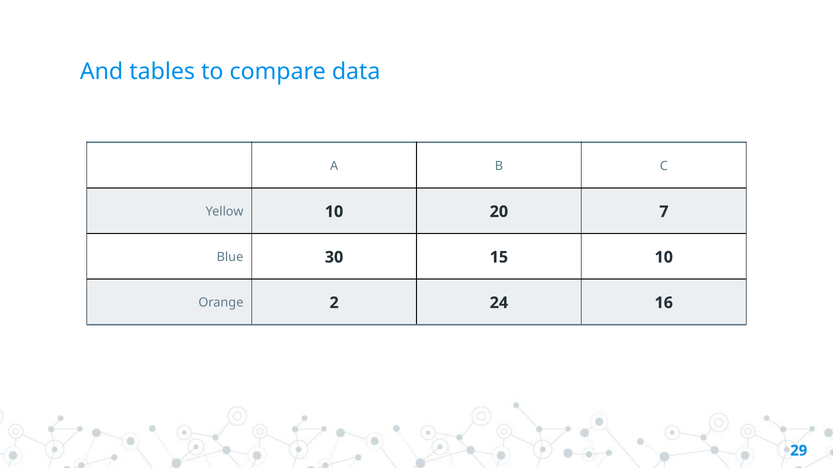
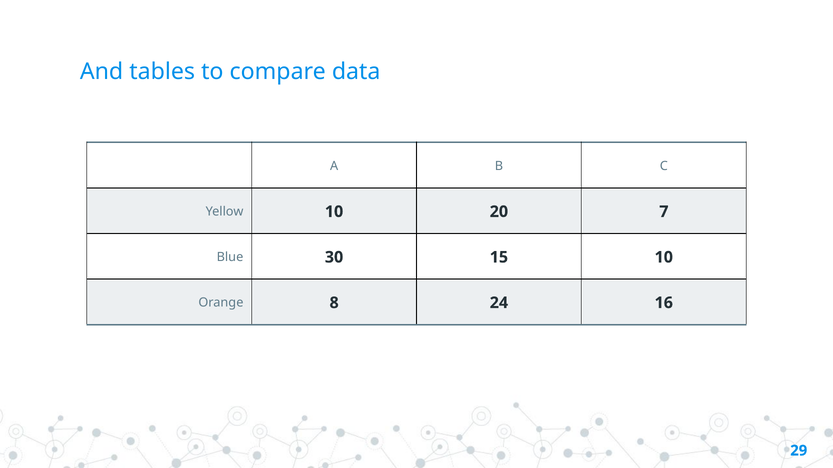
2: 2 -> 8 (334, 303)
